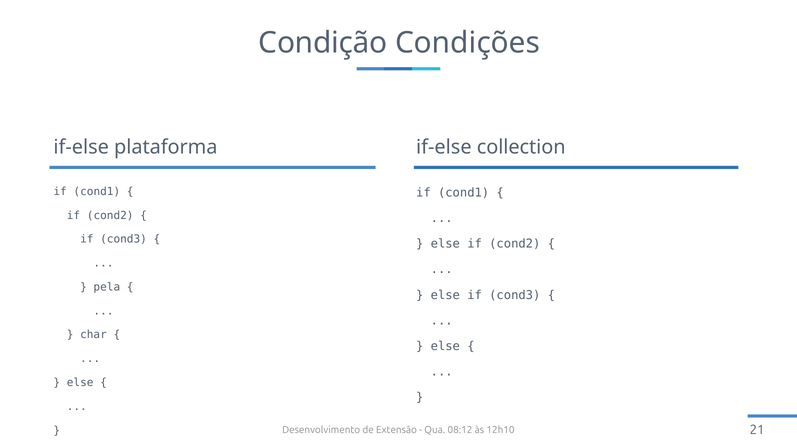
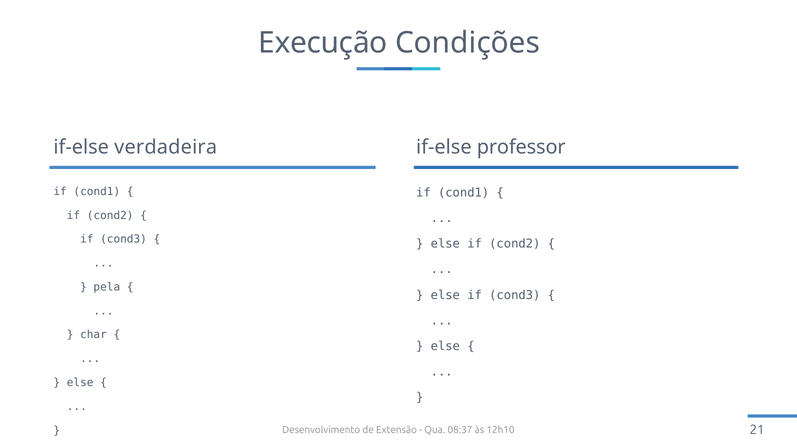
Condição: Condição -> Execução (323, 43)
plataforma: plataforma -> verdadeira (166, 147)
collection: collection -> professor (521, 147)
08:12: 08:12 -> 08:37 (460, 430)
